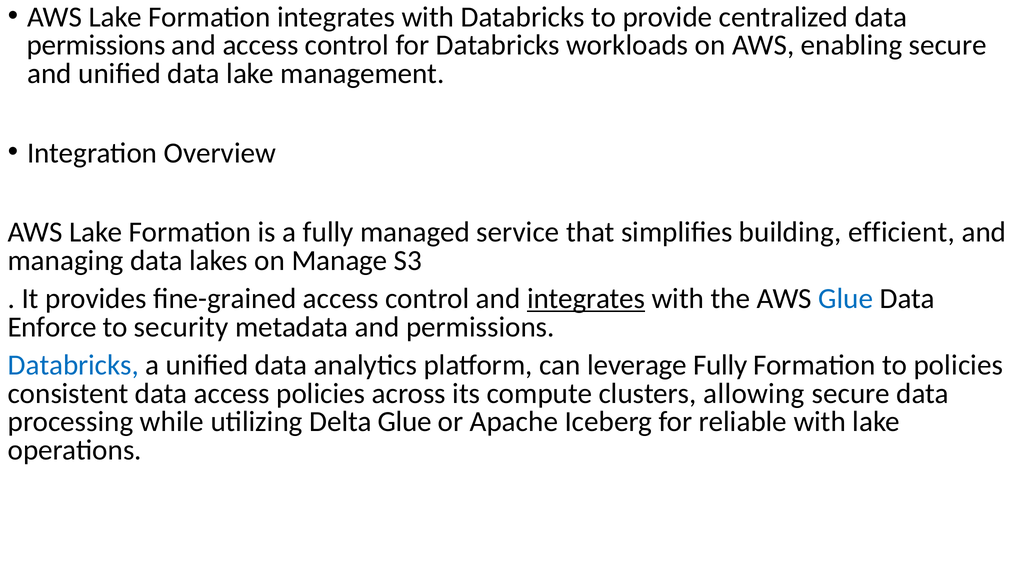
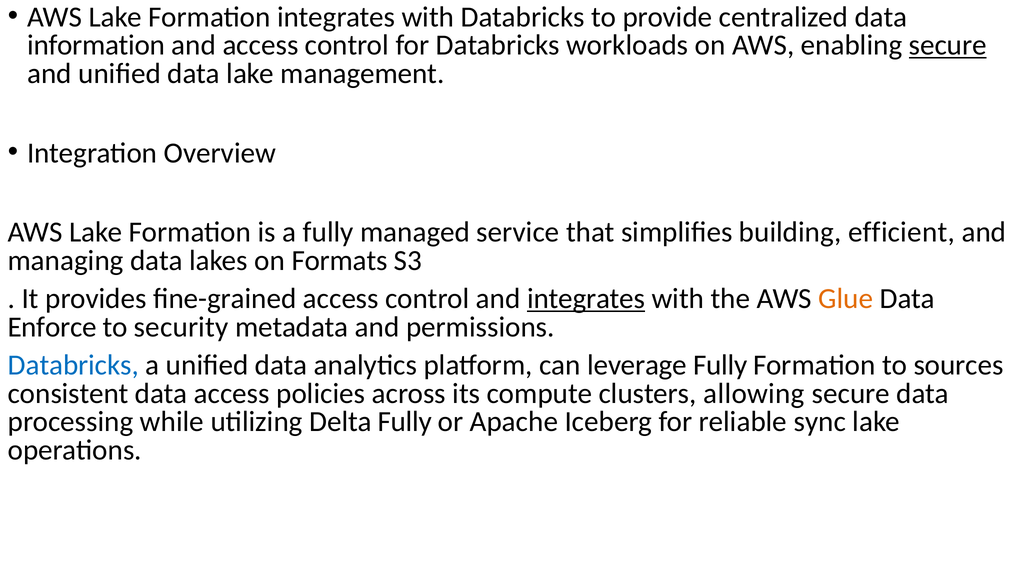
permissions: permissions -> information (96, 45)
secure underline: none -> present (948, 45)
Manage: Manage -> Formats (340, 260)
Glue colour: blue -> orange (846, 299)
to policies: policies -> sources (958, 365)
Delta Glue: Glue -> Fully (405, 422)
reliable with: with -> sync (820, 422)
